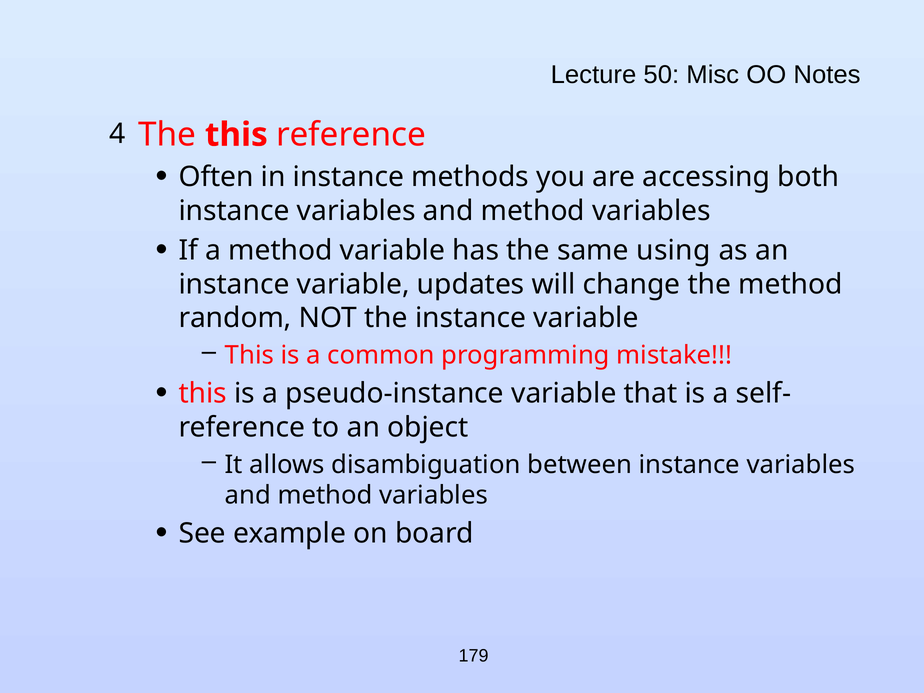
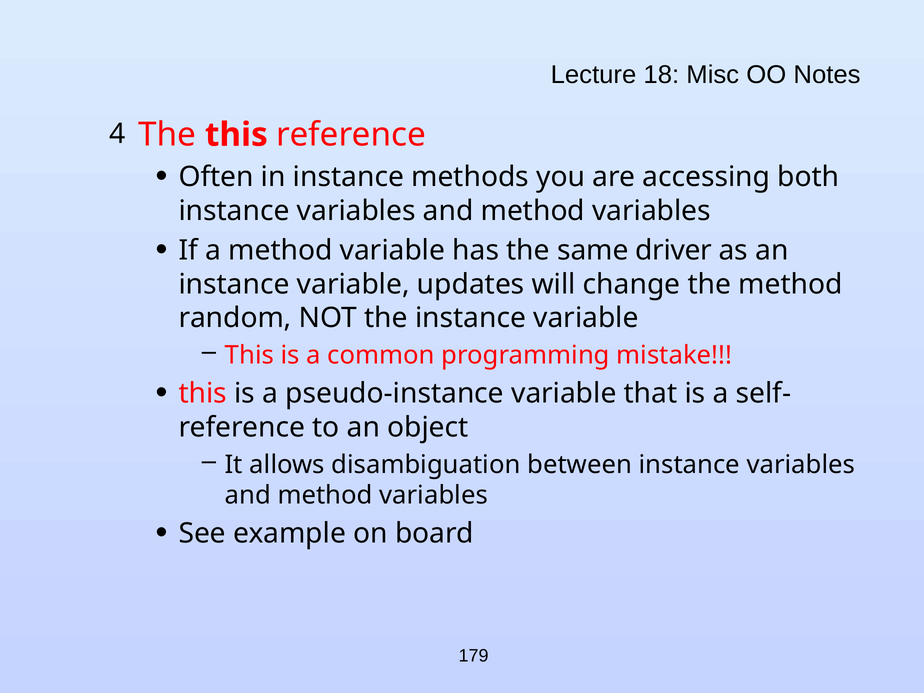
50: 50 -> 18 (661, 75)
using: using -> driver (674, 250)
